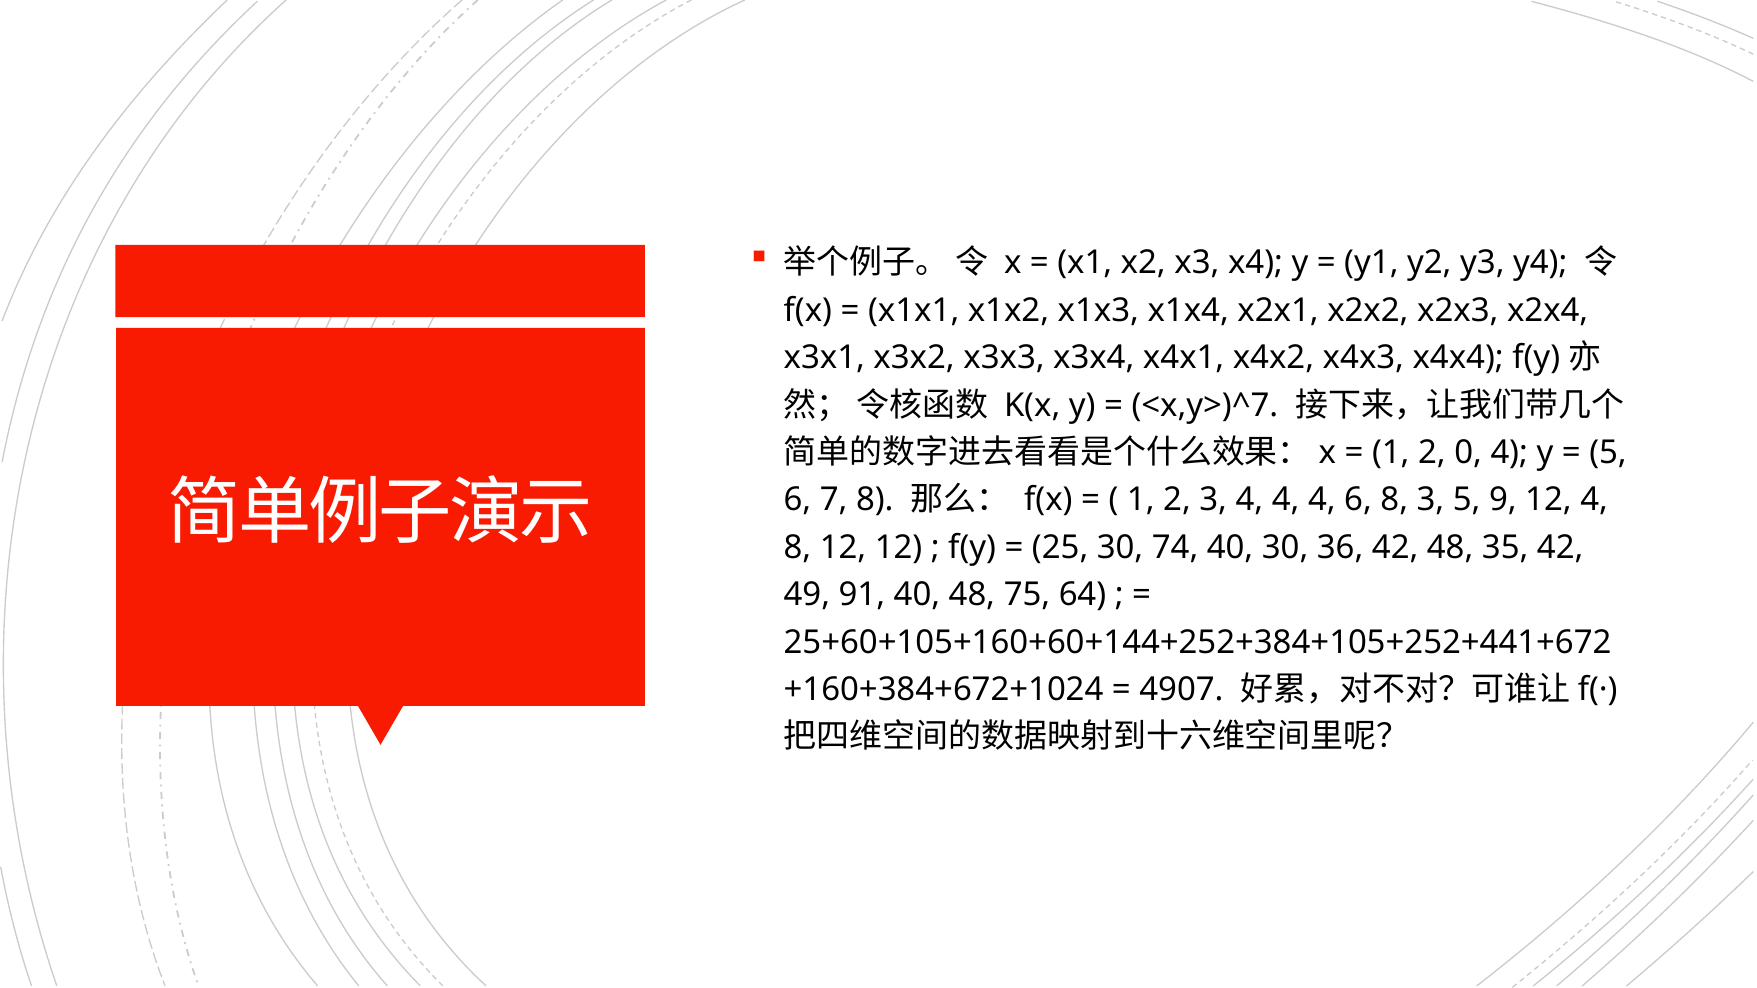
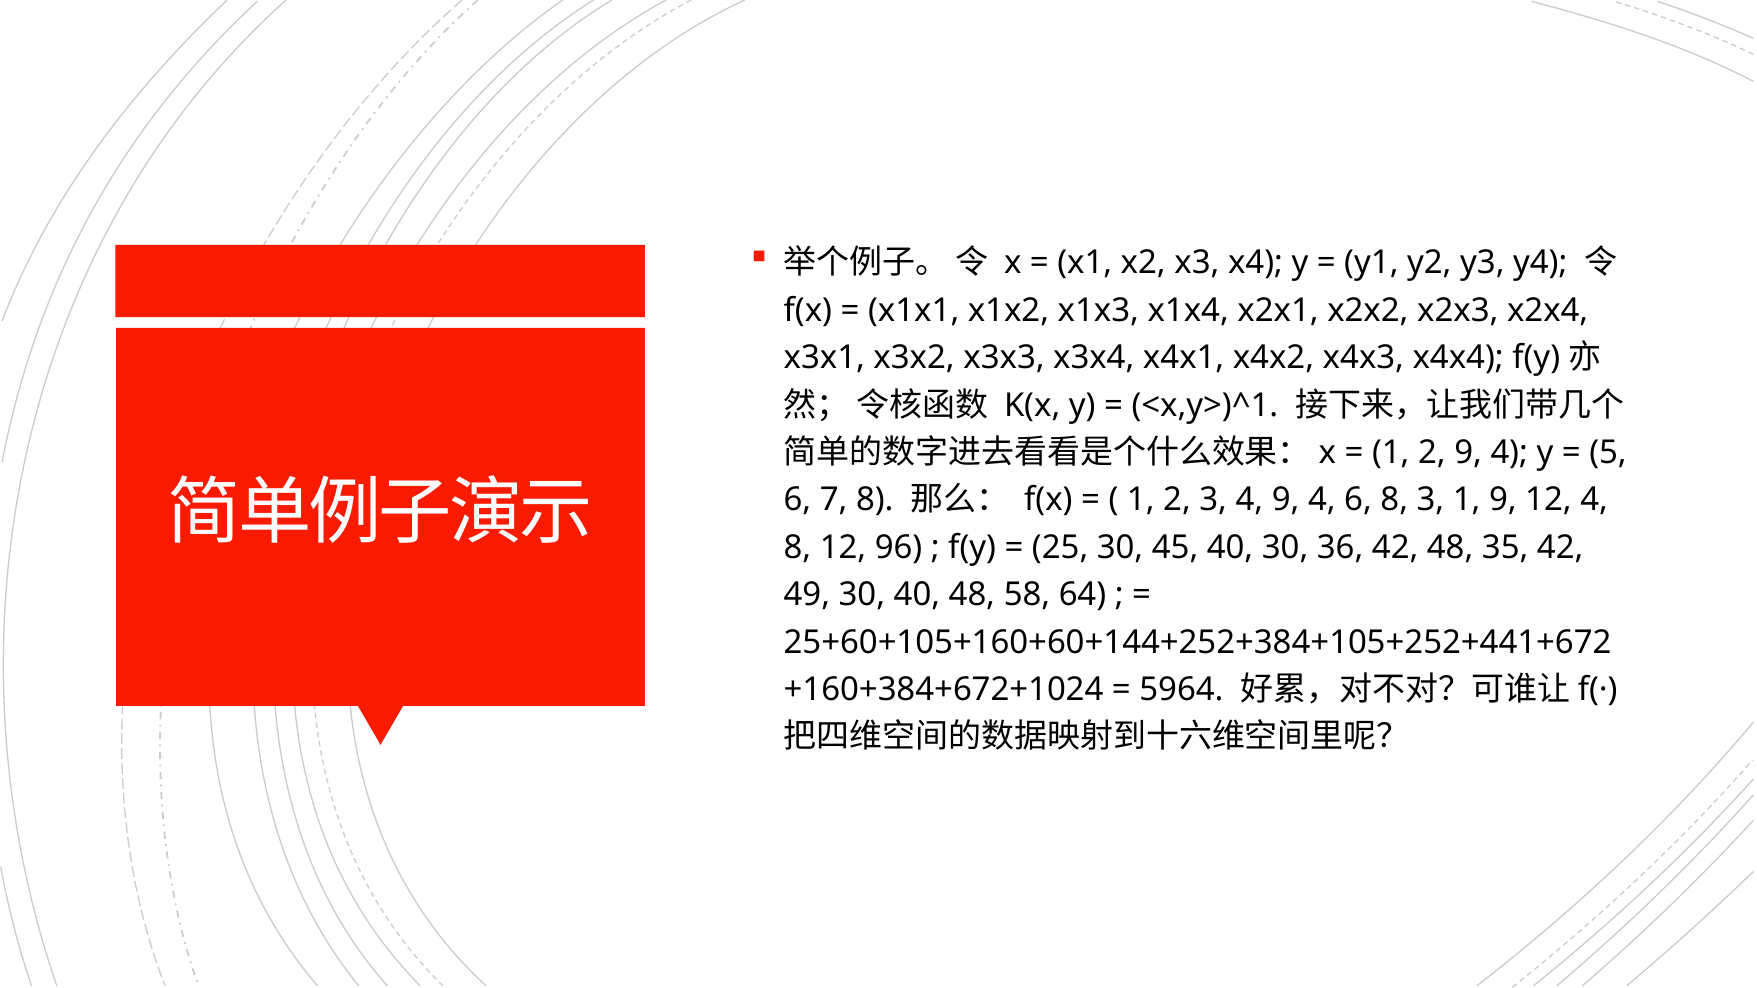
<x,y>)^7: <x,y>)^7 -> <x,y>)^1 (1205, 405)
2 0: 0 -> 9 (1468, 453)
3 4 4: 4 -> 9 (1286, 500)
3 5: 5 -> 1 (1467, 500)
12 12: 12 -> 96 (899, 548)
74: 74 -> 45 (1175, 548)
49 91: 91 -> 30 (862, 595)
75: 75 -> 58 (1027, 595)
4907: 4907 -> 5964 (1181, 690)
